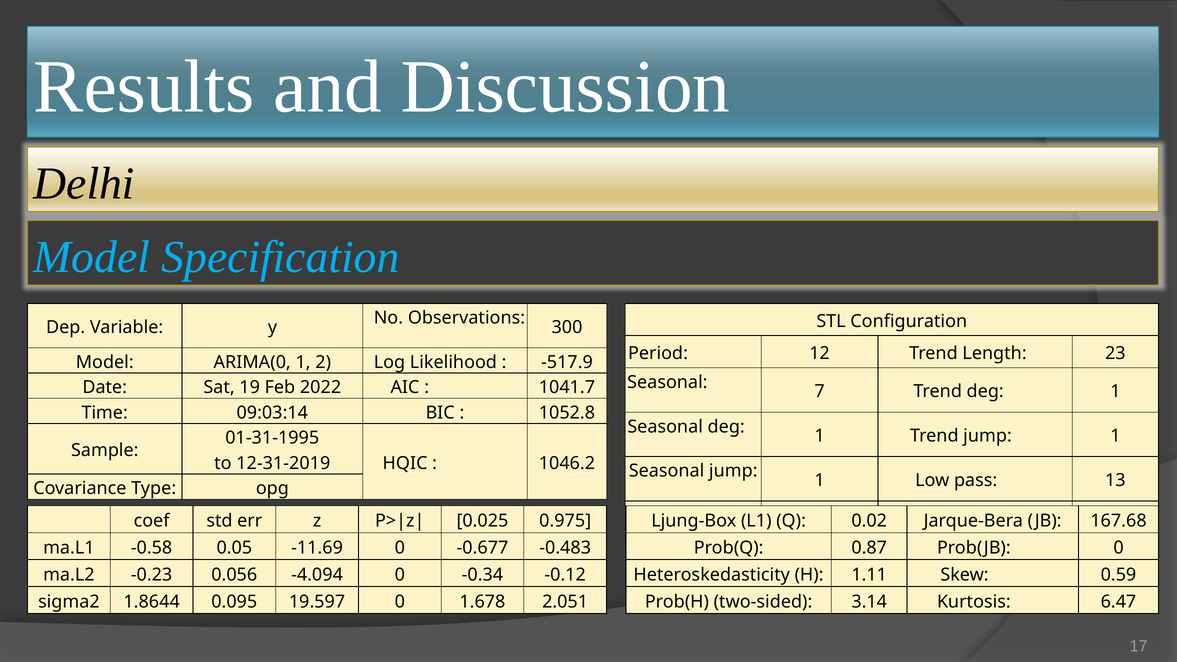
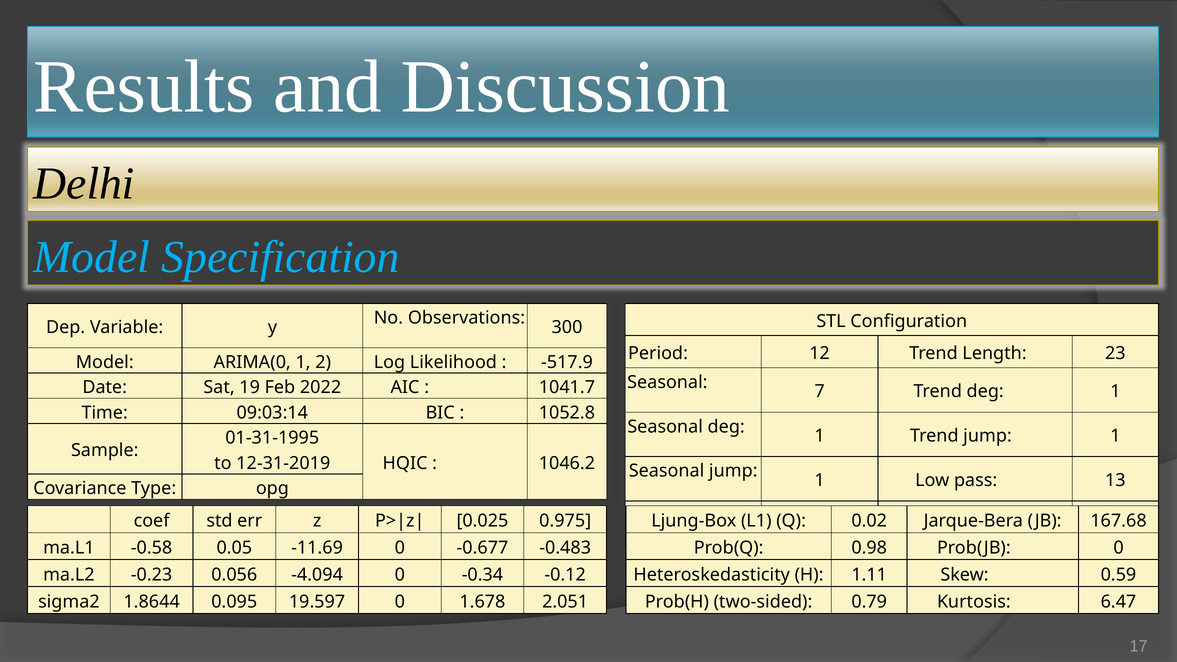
0.87: 0.87 -> 0.98 (869, 548)
3.14: 3.14 -> 0.79 (869, 602)
